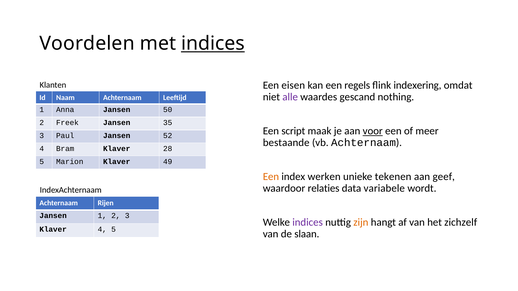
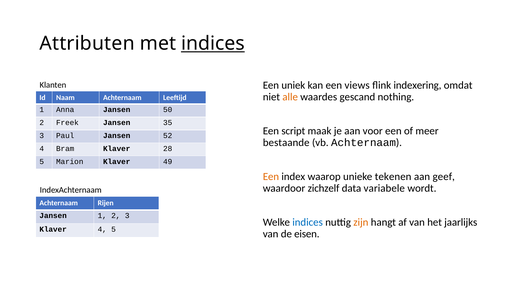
Voordelen: Voordelen -> Attributen (87, 44)
eisen: eisen -> uniek (293, 85)
regels: regels -> views (357, 85)
alle colour: purple -> orange (290, 97)
voor underline: present -> none (373, 131)
werken: werken -> waarop (324, 177)
relaties: relaties -> zichzelf (324, 189)
indices colour: purple -> blue (308, 223)
zichzelf: zichzelf -> jaarlijks (461, 223)
slaan: slaan -> eisen (307, 234)
